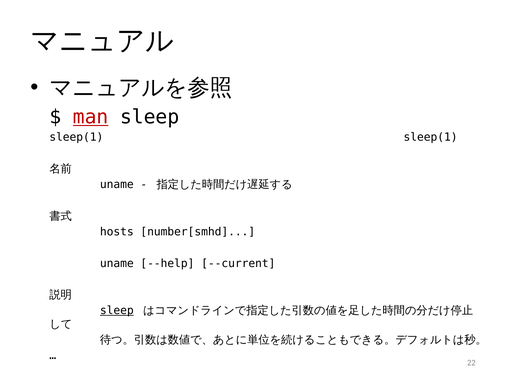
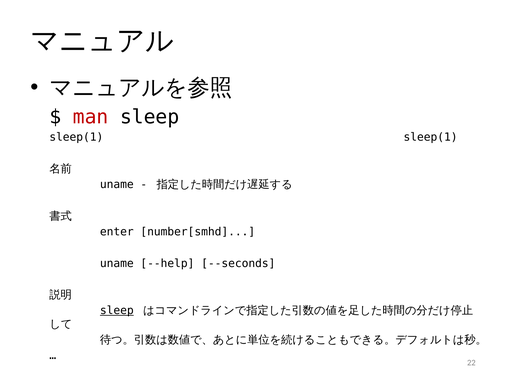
man underline: present -> none (91, 117)
hosts: hosts -> enter (117, 231)
--current: --current -> --seconds (238, 263)
